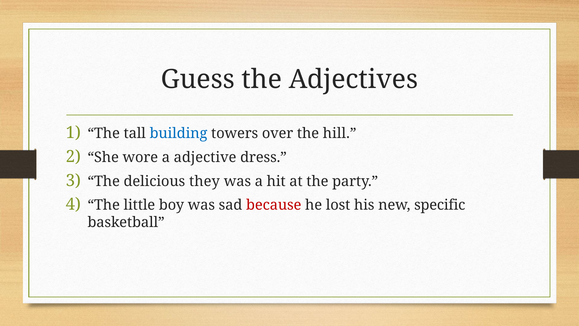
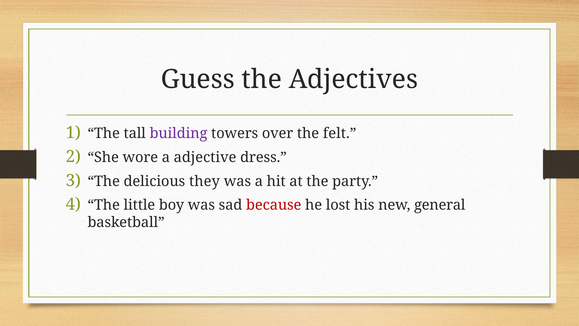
building colour: blue -> purple (179, 133)
hill: hill -> felt (340, 133)
specific: specific -> general (440, 205)
